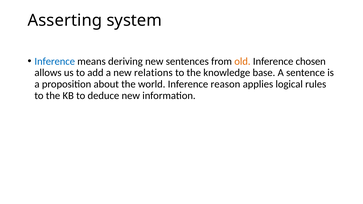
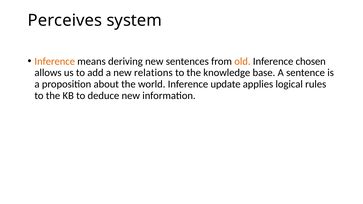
Asserting: Asserting -> Perceives (65, 21)
Inference colour: blue -> orange (55, 61)
reason: reason -> update (226, 84)
